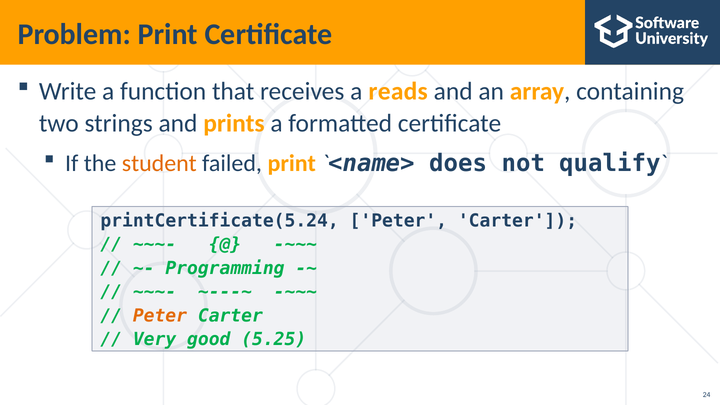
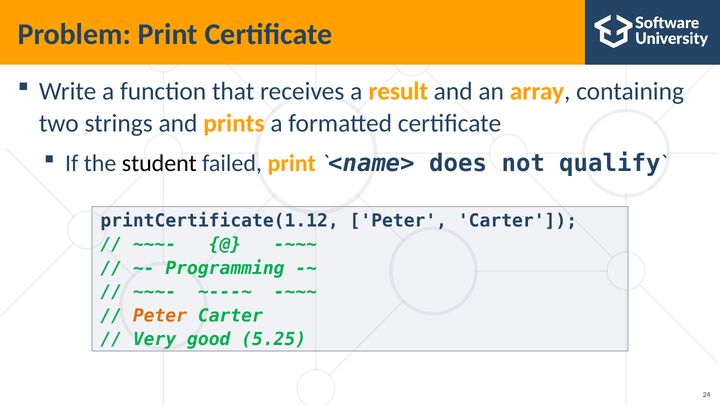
reads: reads -> result (398, 91)
student colour: orange -> black (159, 163)
printCertificate(5.24: printCertificate(5.24 -> printCertificate(1.12 (220, 221)
